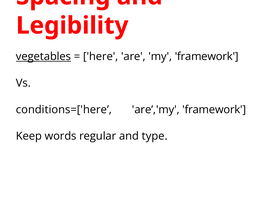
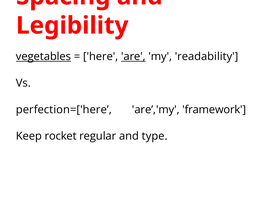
are underline: none -> present (133, 57)
my framework: framework -> readability (207, 57)
conditions=['here: conditions=['here -> perfection=['here (64, 110)
words: words -> rocket (61, 136)
